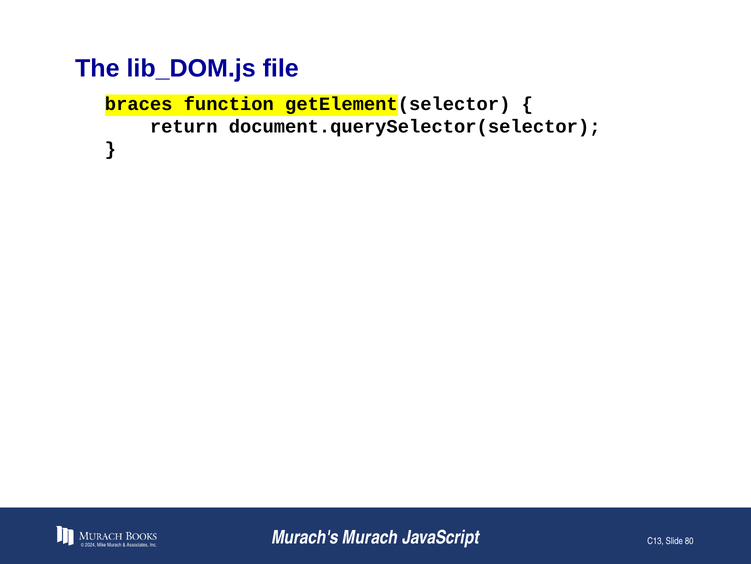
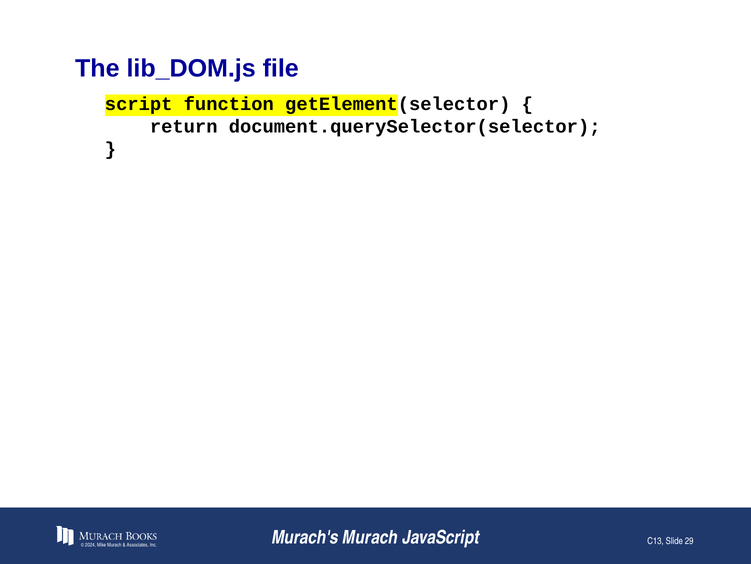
braces: braces -> script (139, 104)
80: 80 -> 29 (689, 540)
